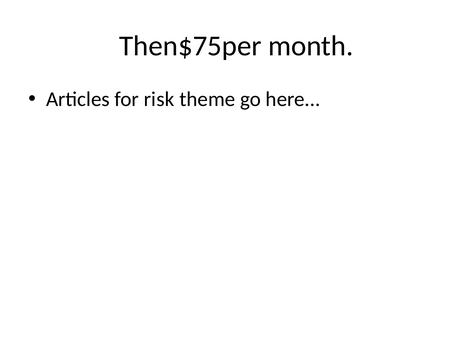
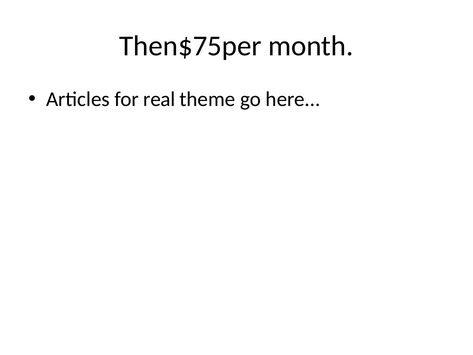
risk: risk -> real (159, 99)
